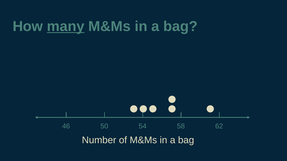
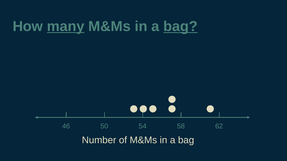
bag underline: none -> present (180, 26)
